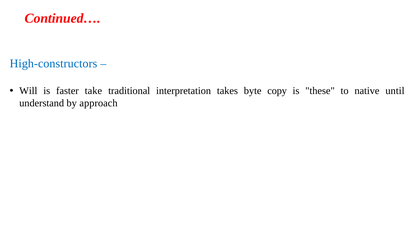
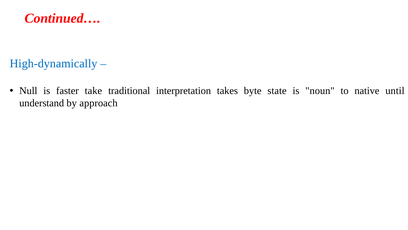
High-constructors: High-constructors -> High-dynamically (54, 63)
Will: Will -> Null (28, 91)
copy: copy -> state (277, 91)
these: these -> noun (320, 91)
